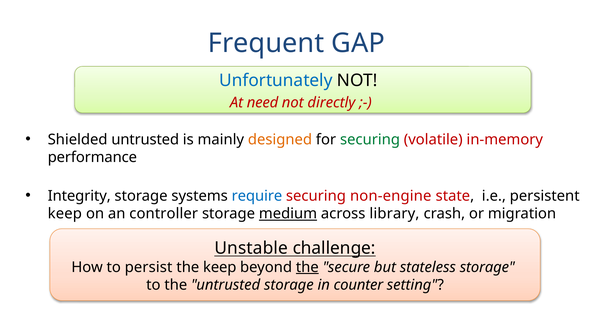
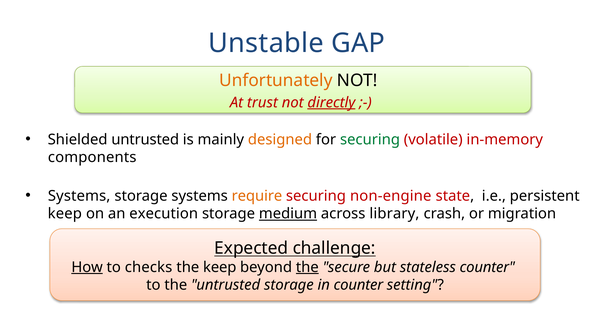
Frequent: Frequent -> Unstable (266, 43)
Unfortunately colour: blue -> orange (276, 80)
need: need -> trust (262, 102)
directly underline: none -> present (331, 102)
performance: performance -> components (92, 157)
Integrity: Integrity -> Systems (79, 196)
require colour: blue -> orange (257, 196)
controller: controller -> execution (164, 213)
Unstable: Unstable -> Expected (251, 248)
How underline: none -> present (87, 267)
persist: persist -> checks (149, 267)
stateless storage: storage -> counter (487, 267)
